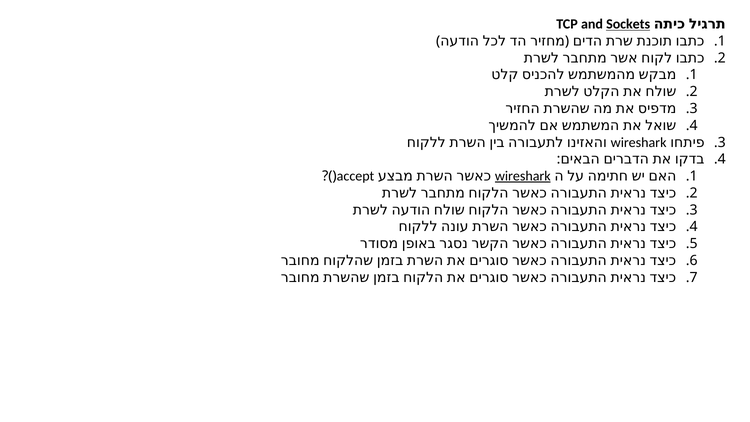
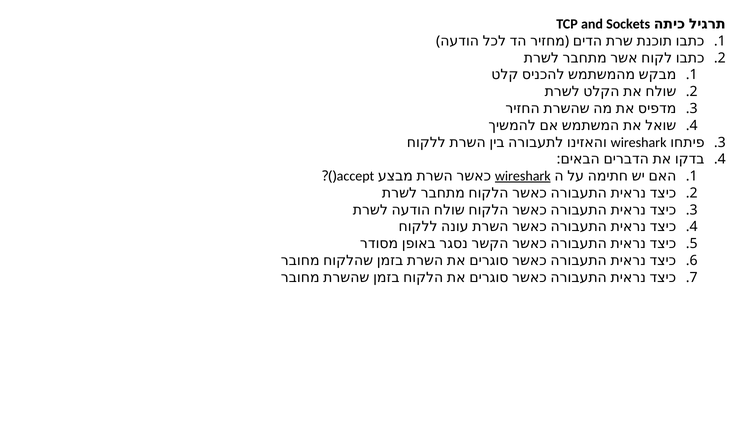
Sockets underline: present -> none (628, 24)
